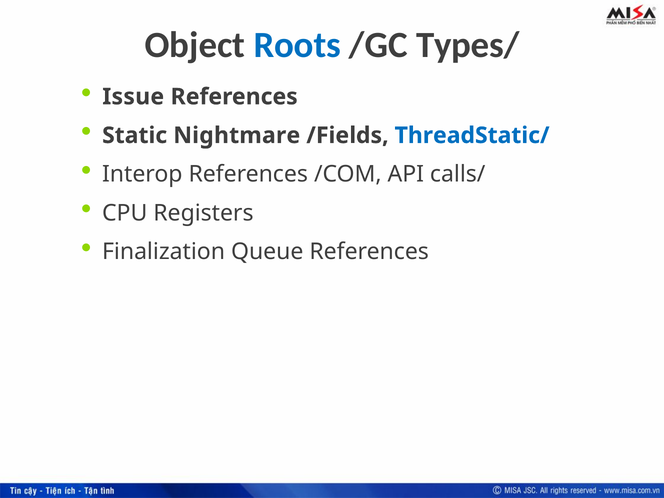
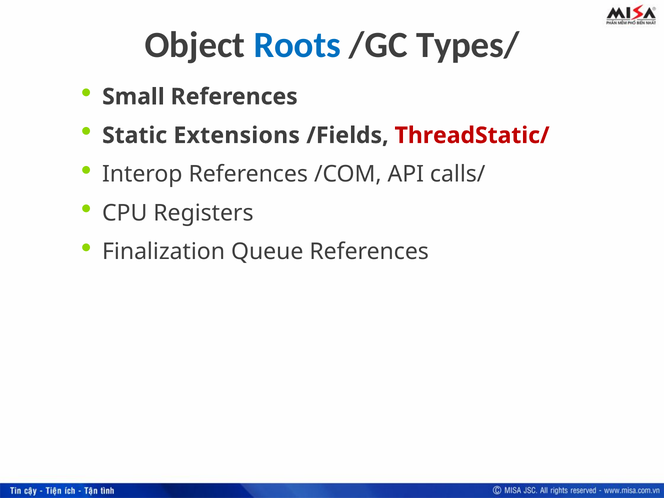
Issue: Issue -> Small (133, 97)
Nightmare: Nightmare -> Extensions (237, 135)
ThreadStatic/ colour: blue -> red (472, 135)
